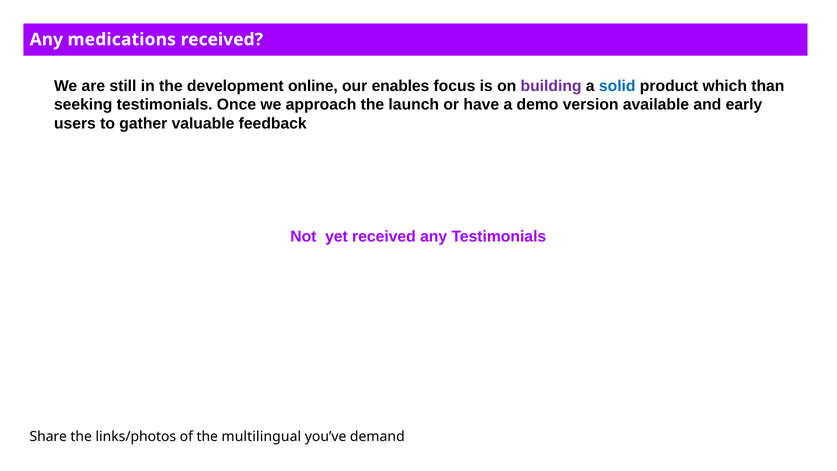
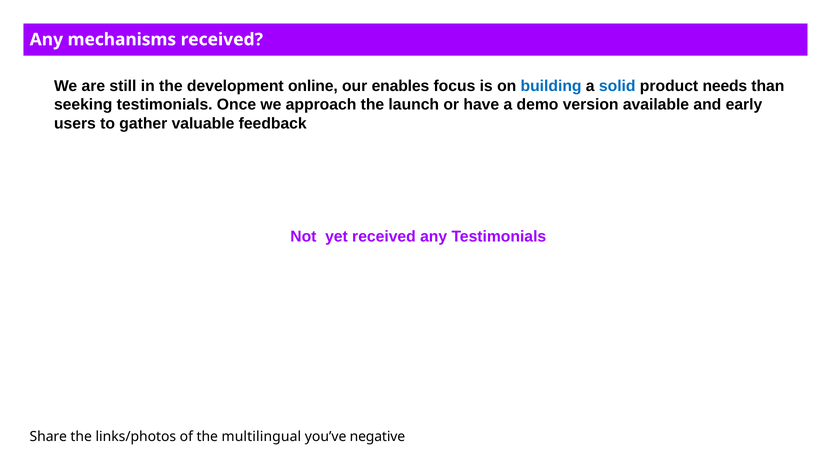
medications: medications -> mechanisms (122, 40)
building colour: purple -> blue (551, 86)
which: which -> needs (725, 86)
demand: demand -> negative (377, 436)
